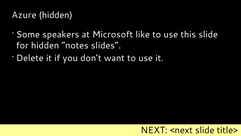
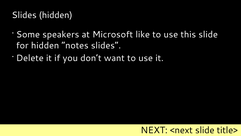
Azure: Azure -> Slides (24, 15)
